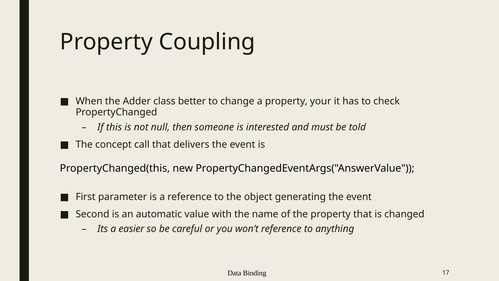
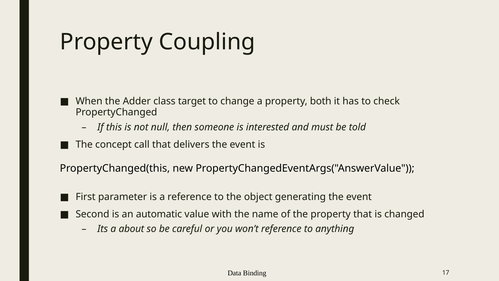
better: better -> target (192, 101)
your: your -> both (321, 101)
easier: easier -> about (131, 229)
